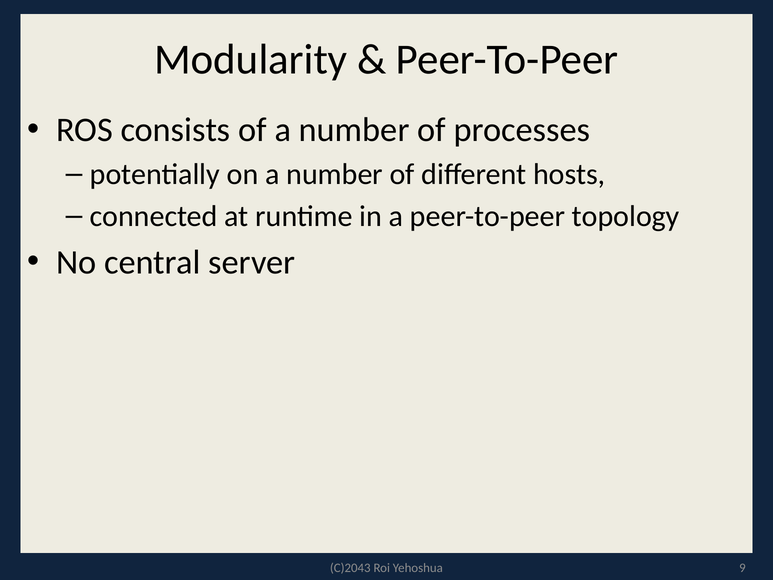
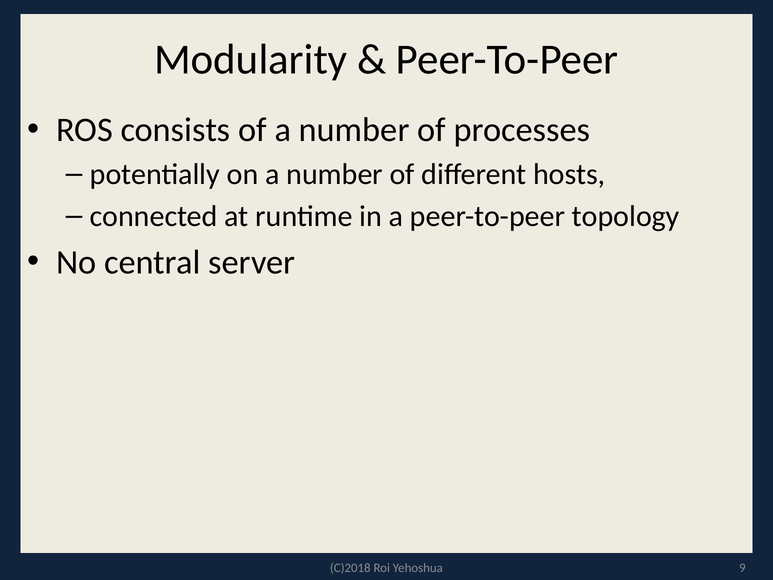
C)2043: C)2043 -> C)2018 (350, 568)
